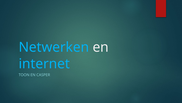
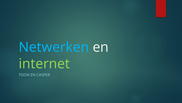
internet colour: light blue -> light green (44, 63)
